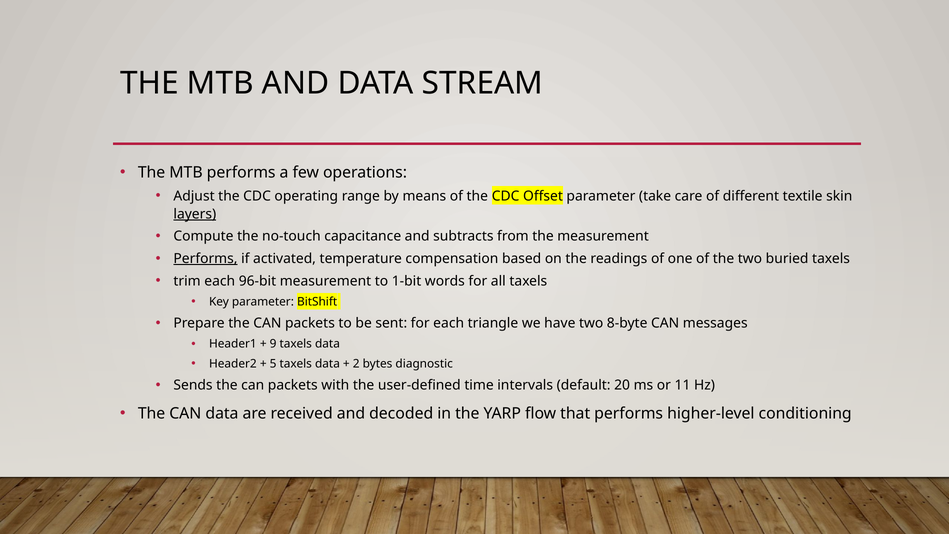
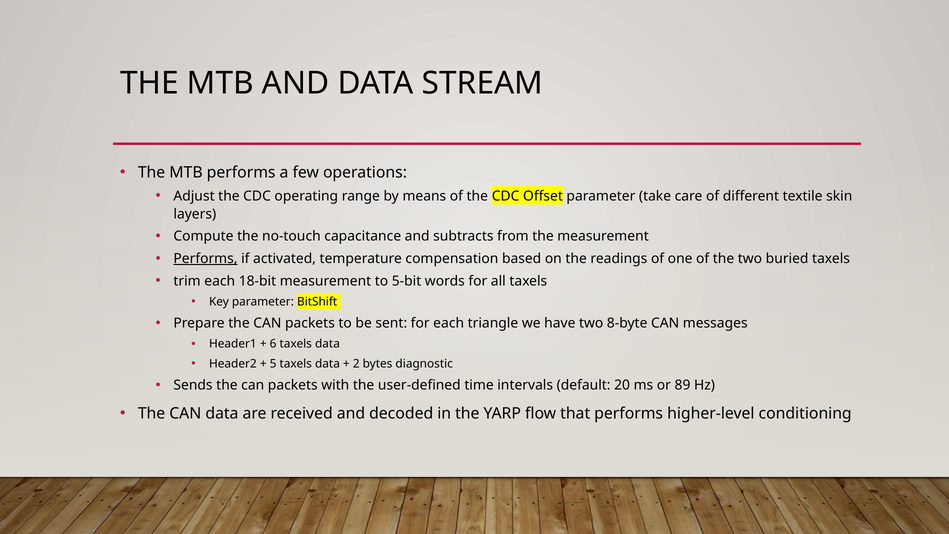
layers underline: present -> none (195, 214)
96-bit: 96-bit -> 18-bit (257, 281)
1-bit: 1-bit -> 5-bit (407, 281)
9: 9 -> 6 (273, 344)
11: 11 -> 89 (683, 385)
